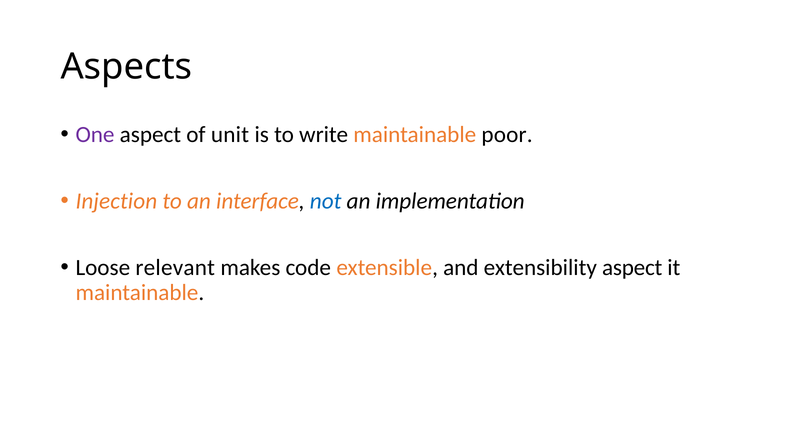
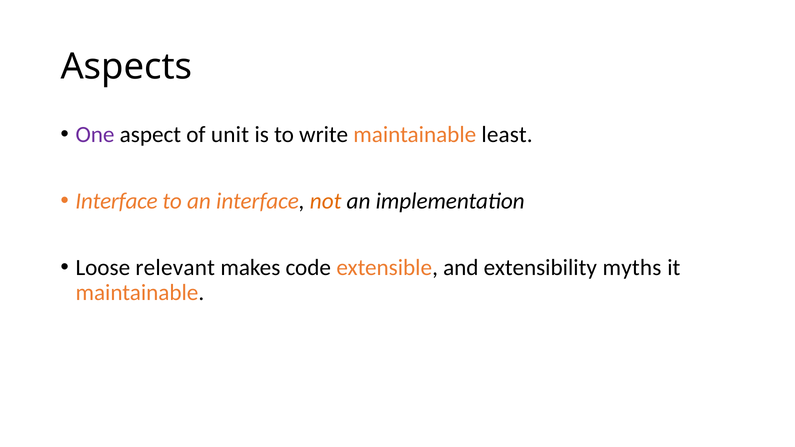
poor: poor -> least (507, 134)
Injection: Injection -> Interface (117, 201)
not colour: blue -> orange (326, 201)
extensibility aspect: aspect -> myths (632, 268)
